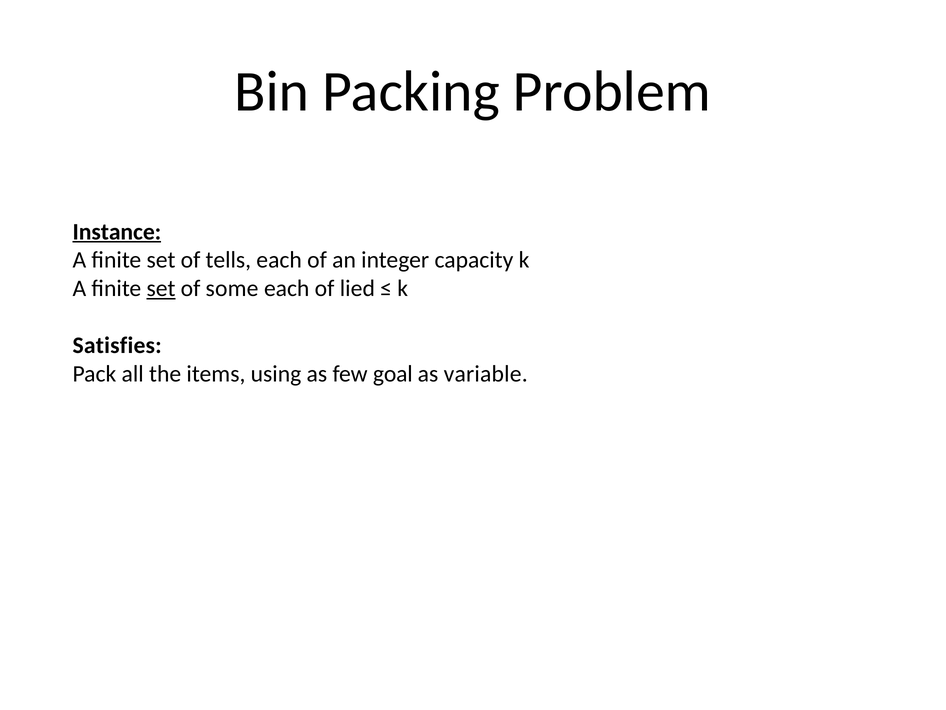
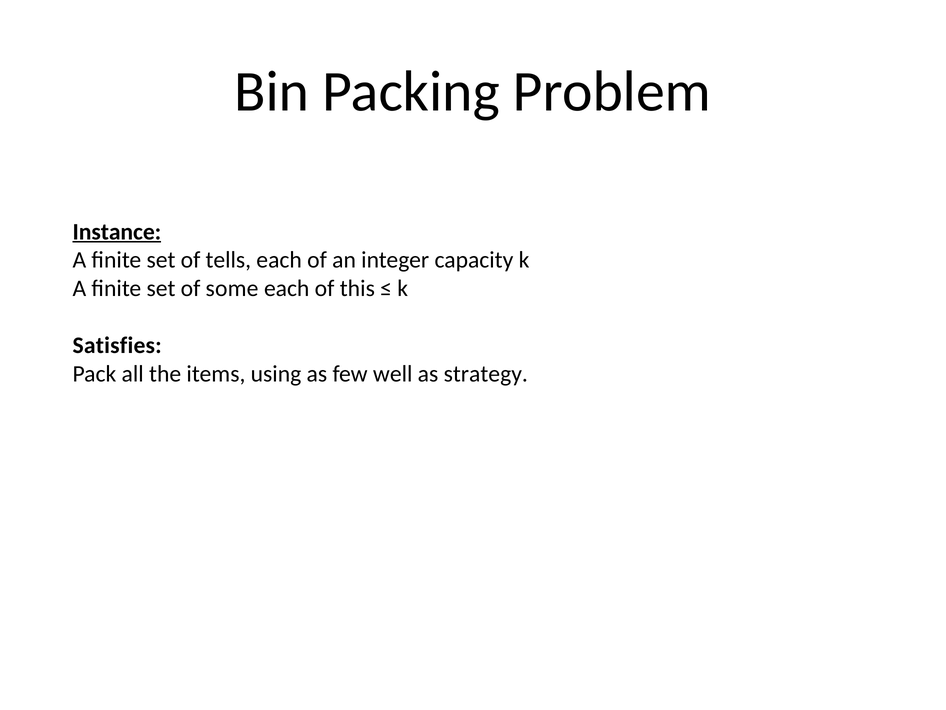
set underline: present -> none (161, 288)
lied: lied -> this (357, 288)
goal: goal -> well (393, 373)
variable: variable -> strategy (486, 373)
